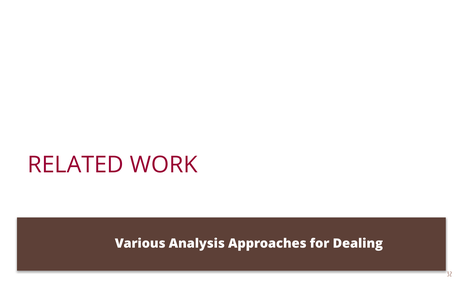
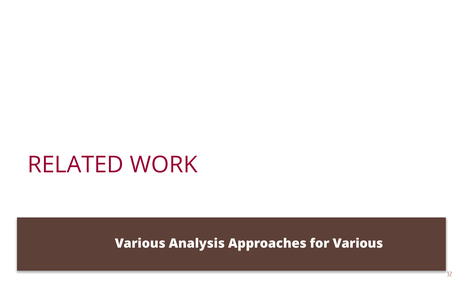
for Dealing: Dealing -> Various (358, 243)
